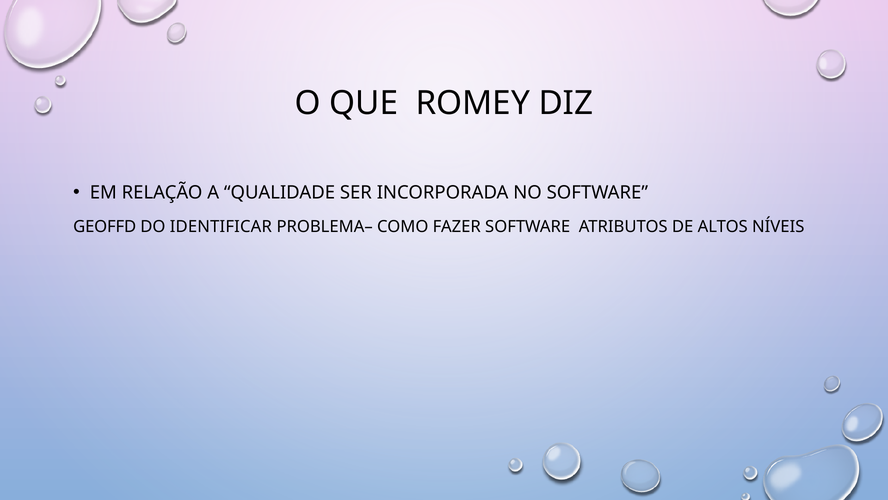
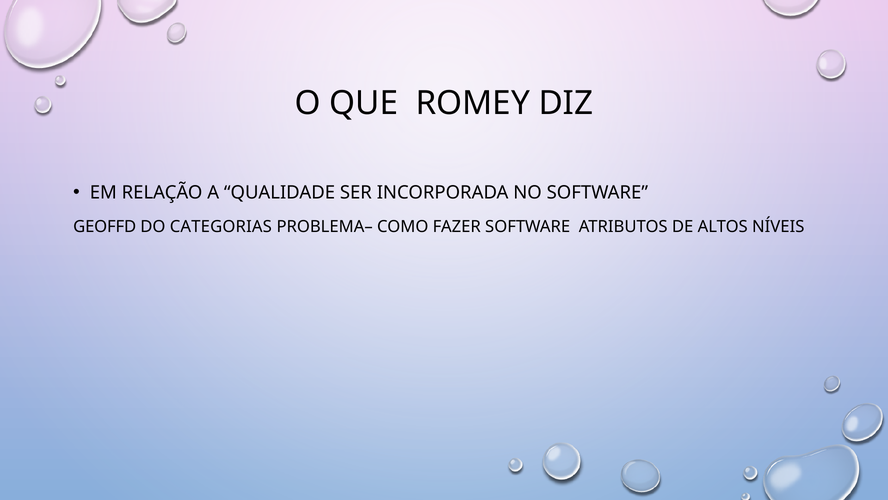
IDENTIFICAR: IDENTIFICAR -> CATEGORIAS (221, 227)
